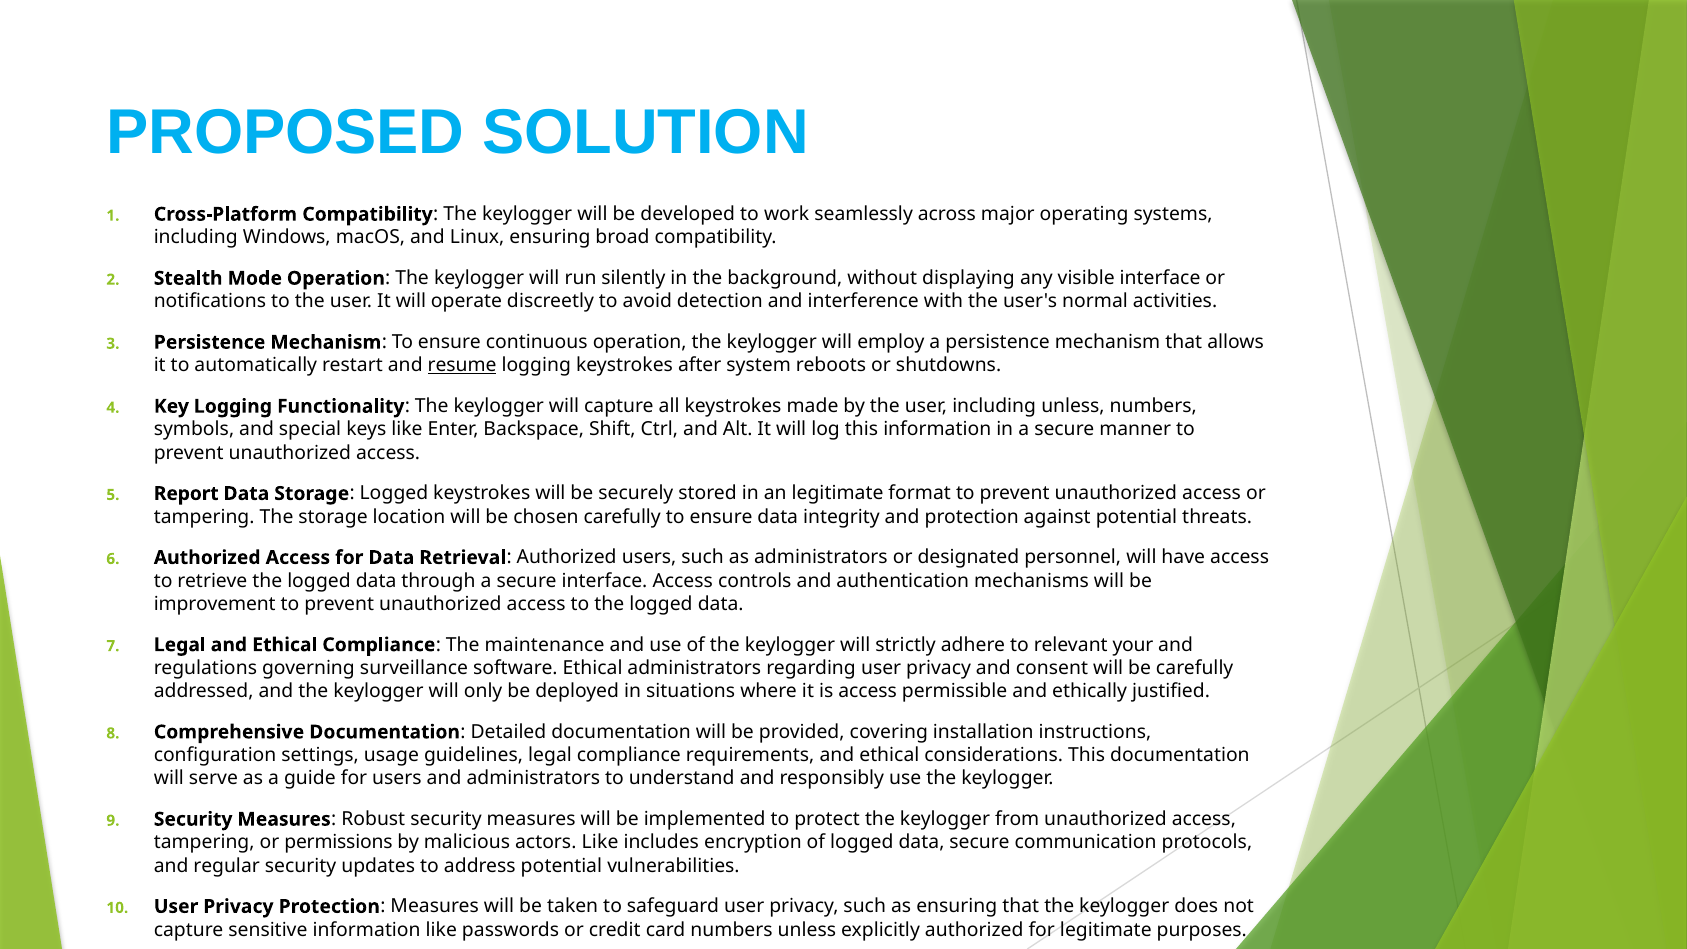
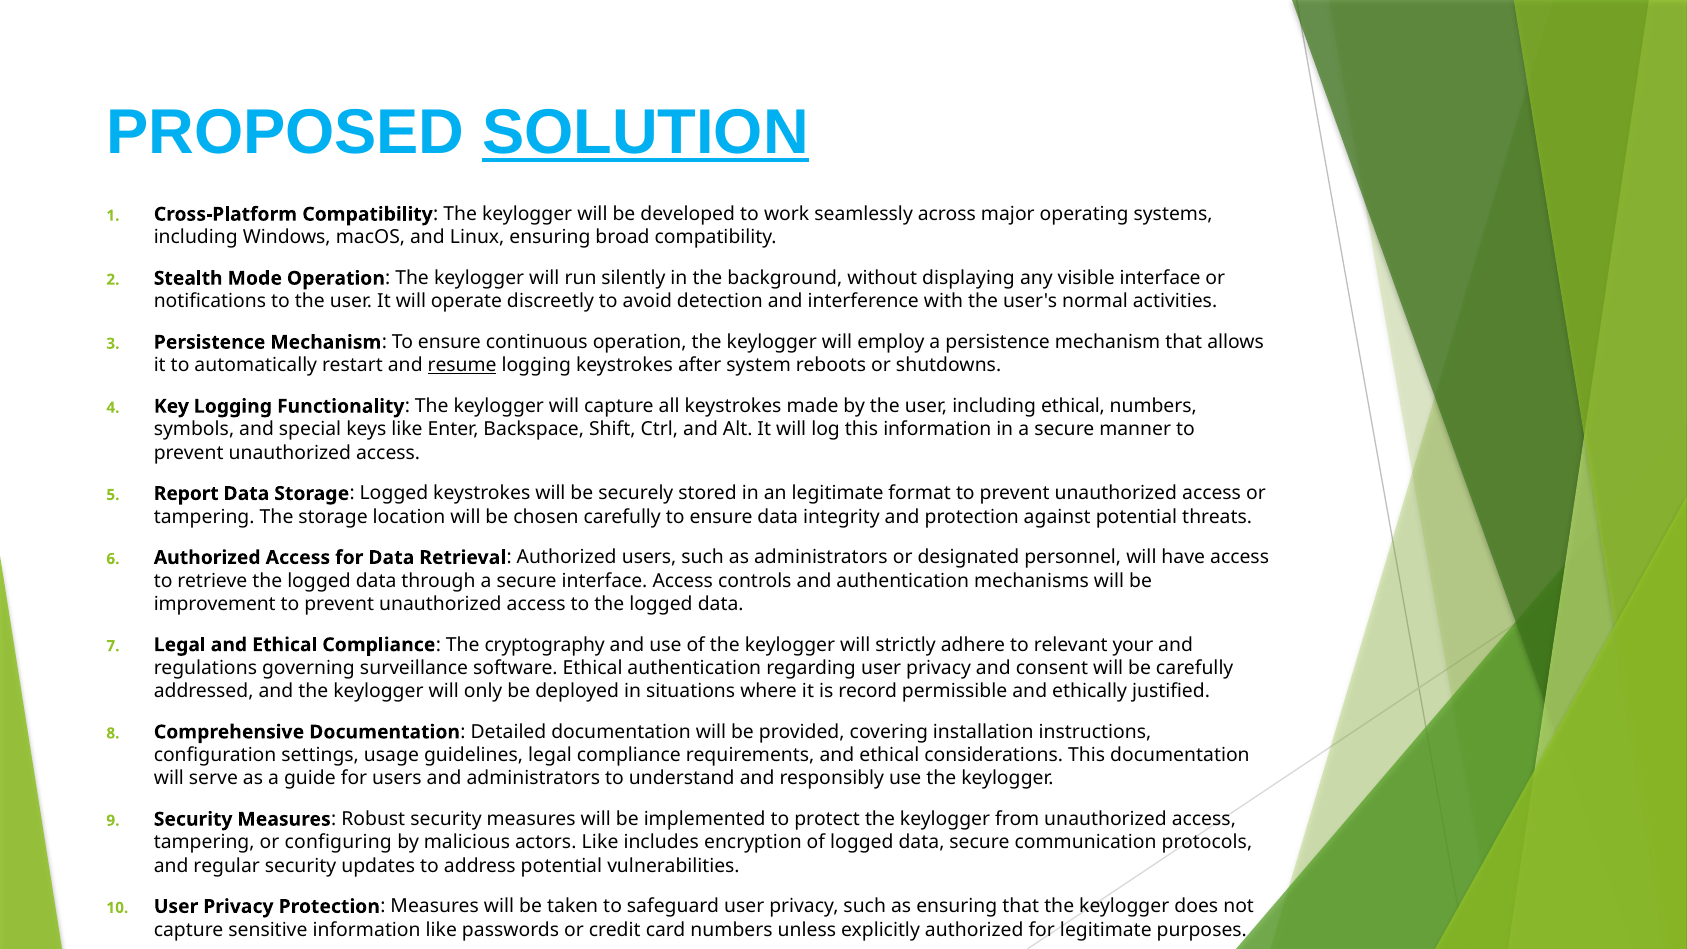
SOLUTION underline: none -> present (645, 133)
including unless: unless -> ethical (1073, 406)
maintenance: maintenance -> cryptography (545, 645)
Ethical administrators: administrators -> authentication (694, 668)
is access: access -> record (868, 691)
permissions: permissions -> configuring (338, 842)
